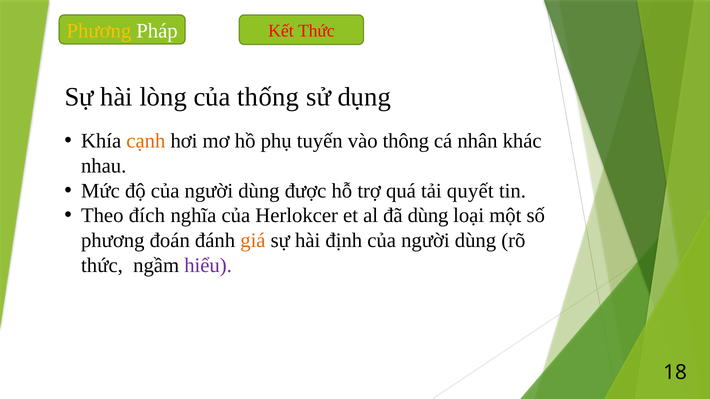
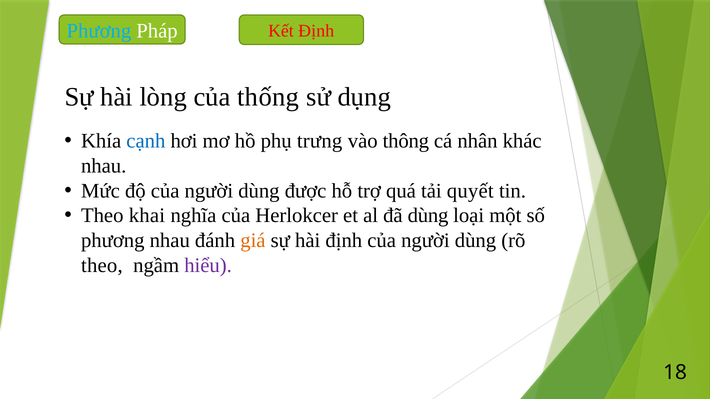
Phương colour: yellow -> light blue (99, 31)
Kết Thức: Thức -> Định (316, 31)
cạnh colour: orange -> blue (146, 141)
tuyến: tuyến -> trưng (320, 141)
đích: đích -> khai (147, 216)
phương đoán: đoán -> nhau (170, 241)
thức: thức -> theo (102, 266)
